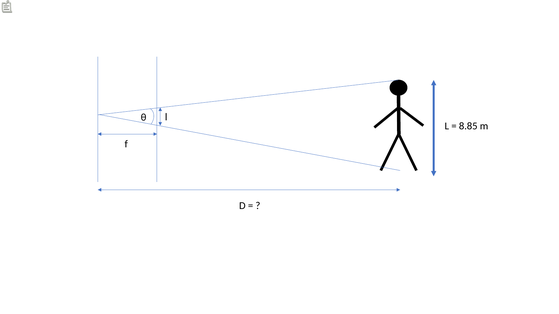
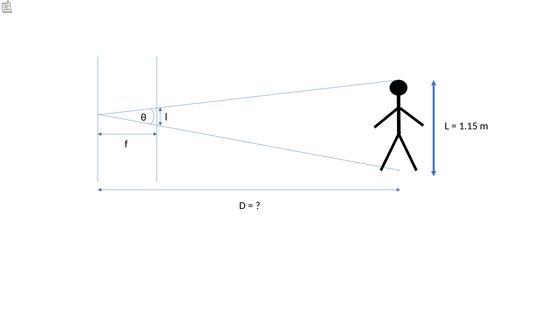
8.85: 8.85 -> 1.15 (468, 126)
